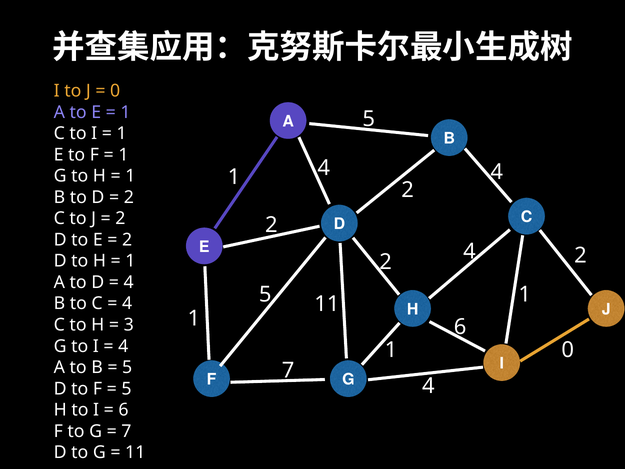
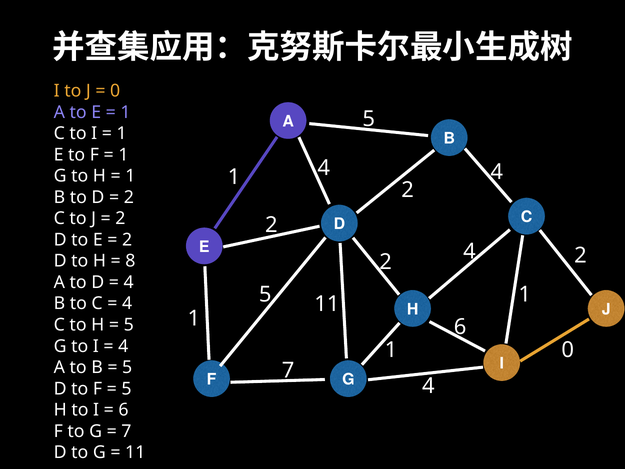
1: 1 -> 8 (130, 261)
3: 3 -> 5 (129, 325)
